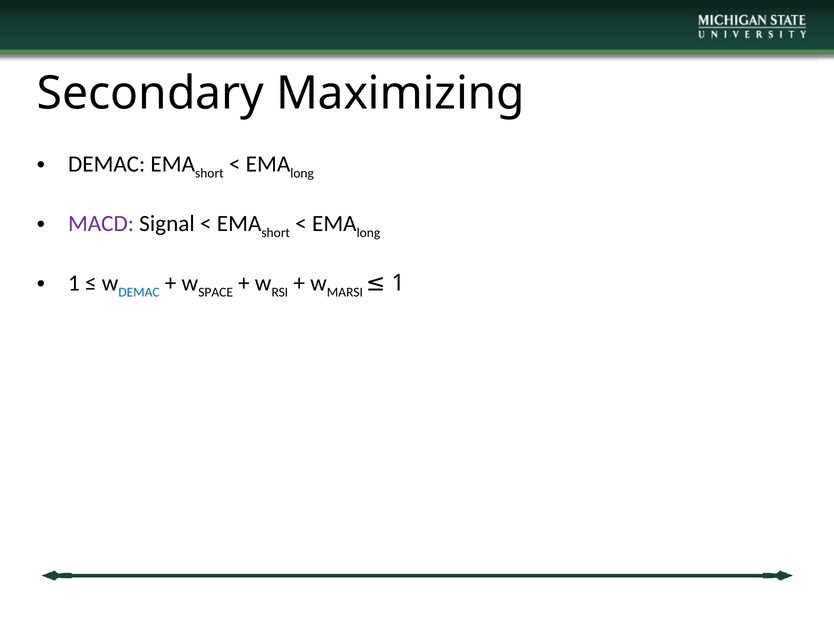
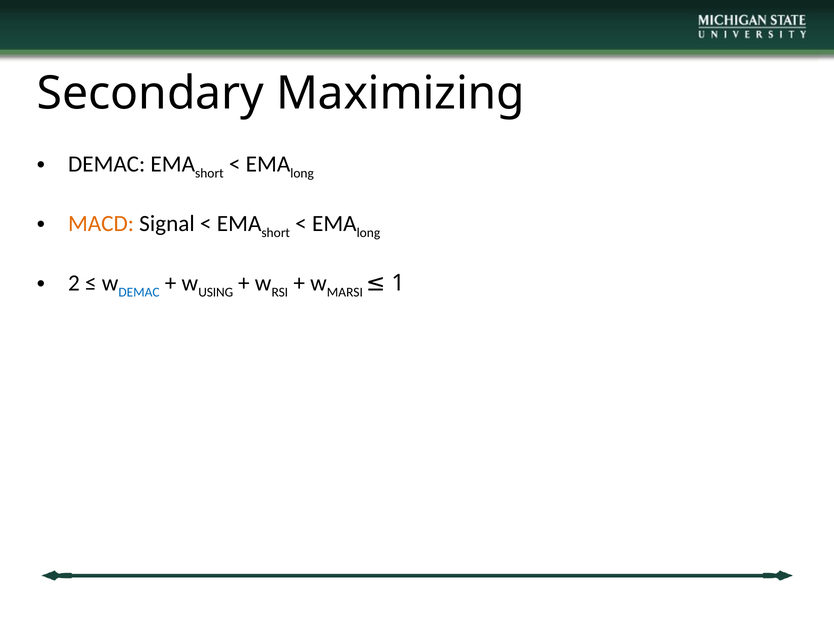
MACD colour: purple -> orange (101, 223)
1: 1 -> 2 (74, 283)
SPACE: SPACE -> USING (216, 292)
